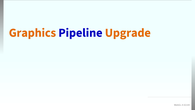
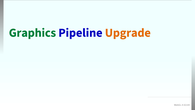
Graphics colour: orange -> green (32, 33)
